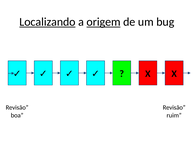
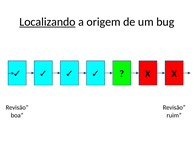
origem underline: present -> none (104, 22)
